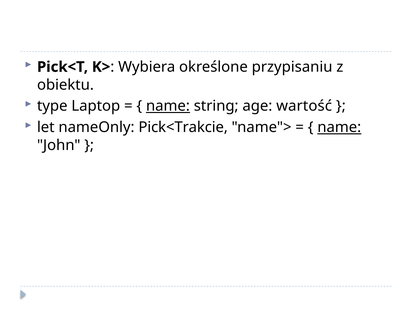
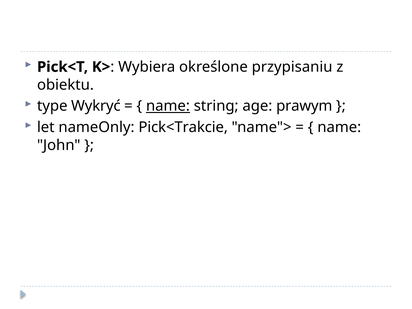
Laptop: Laptop -> Wykryć (96, 106)
wartość: wartość -> prawym (304, 106)
name underline: present -> none (339, 127)
